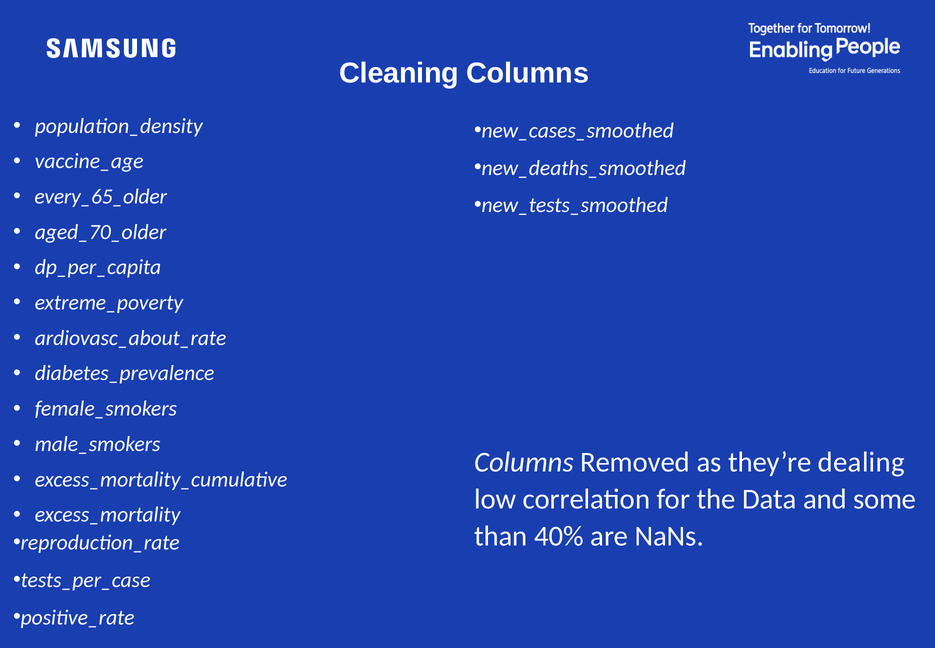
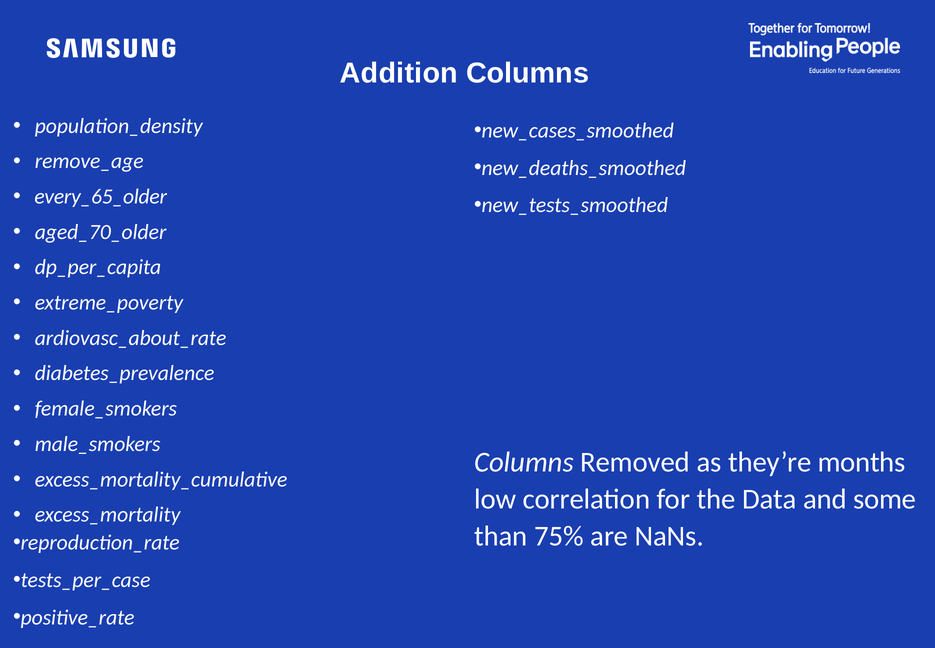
Cleaning: Cleaning -> Addition (399, 73)
vaccine_age: vaccine_age -> remove_age (89, 161)
dealing: dealing -> months (862, 462)
40%: 40% -> 75% (559, 536)
